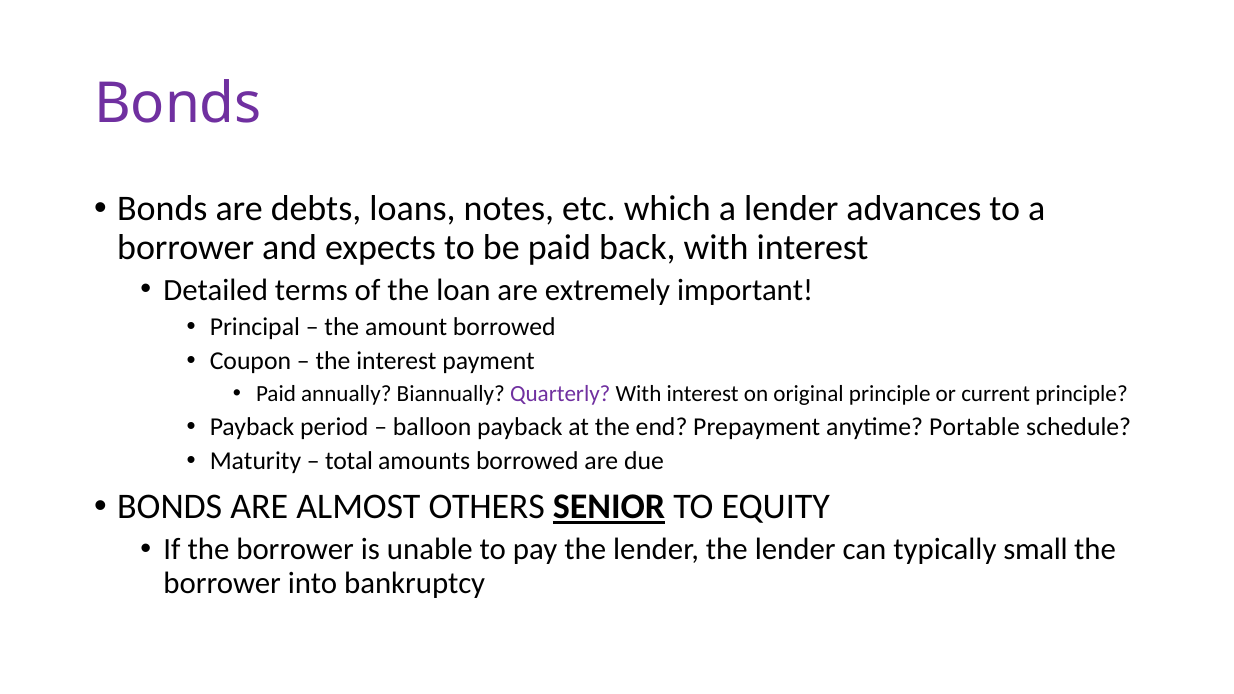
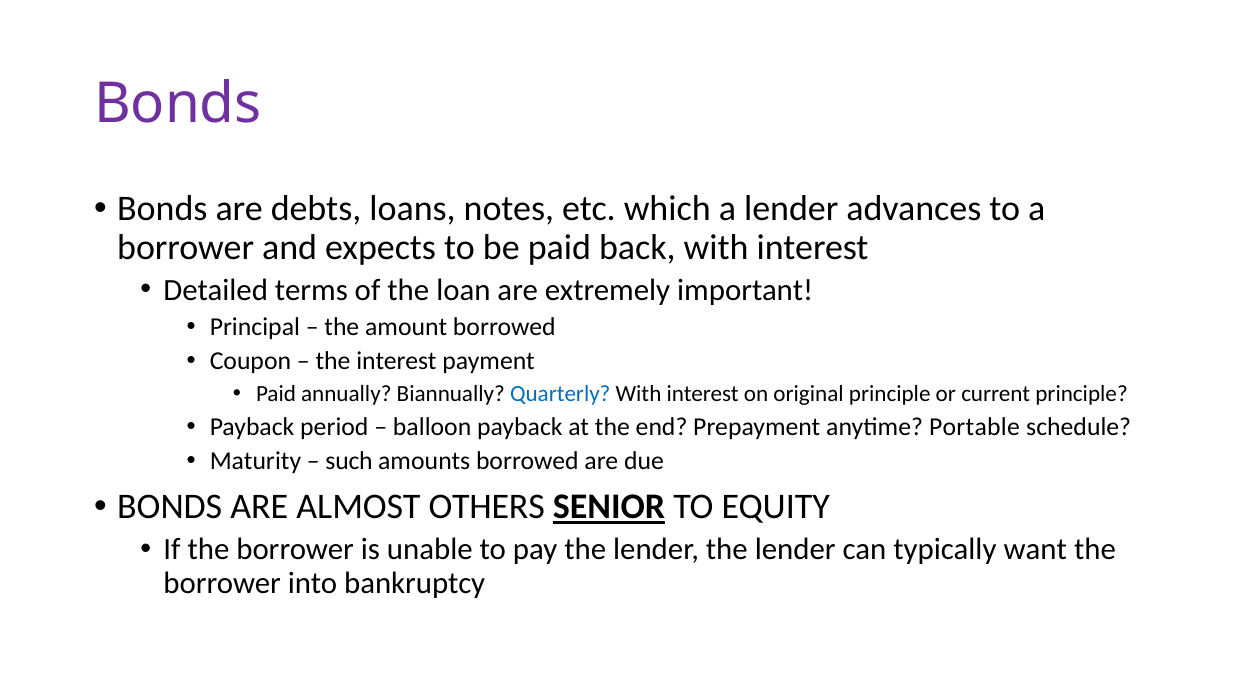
Quarterly colour: purple -> blue (560, 394)
total: total -> such (349, 461)
small: small -> want (1035, 550)
